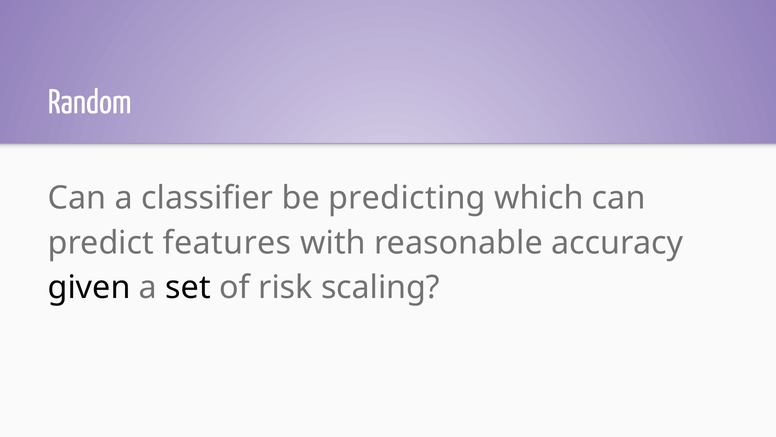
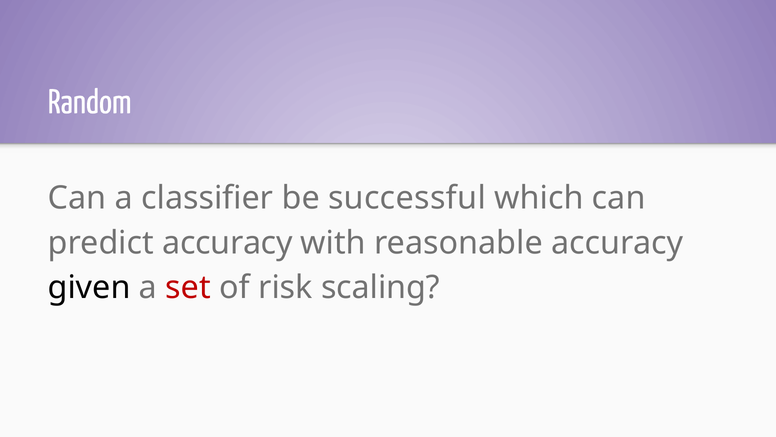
predicting: predicting -> successful (407, 198)
predict features: features -> accuracy (227, 243)
set colour: black -> red (188, 287)
